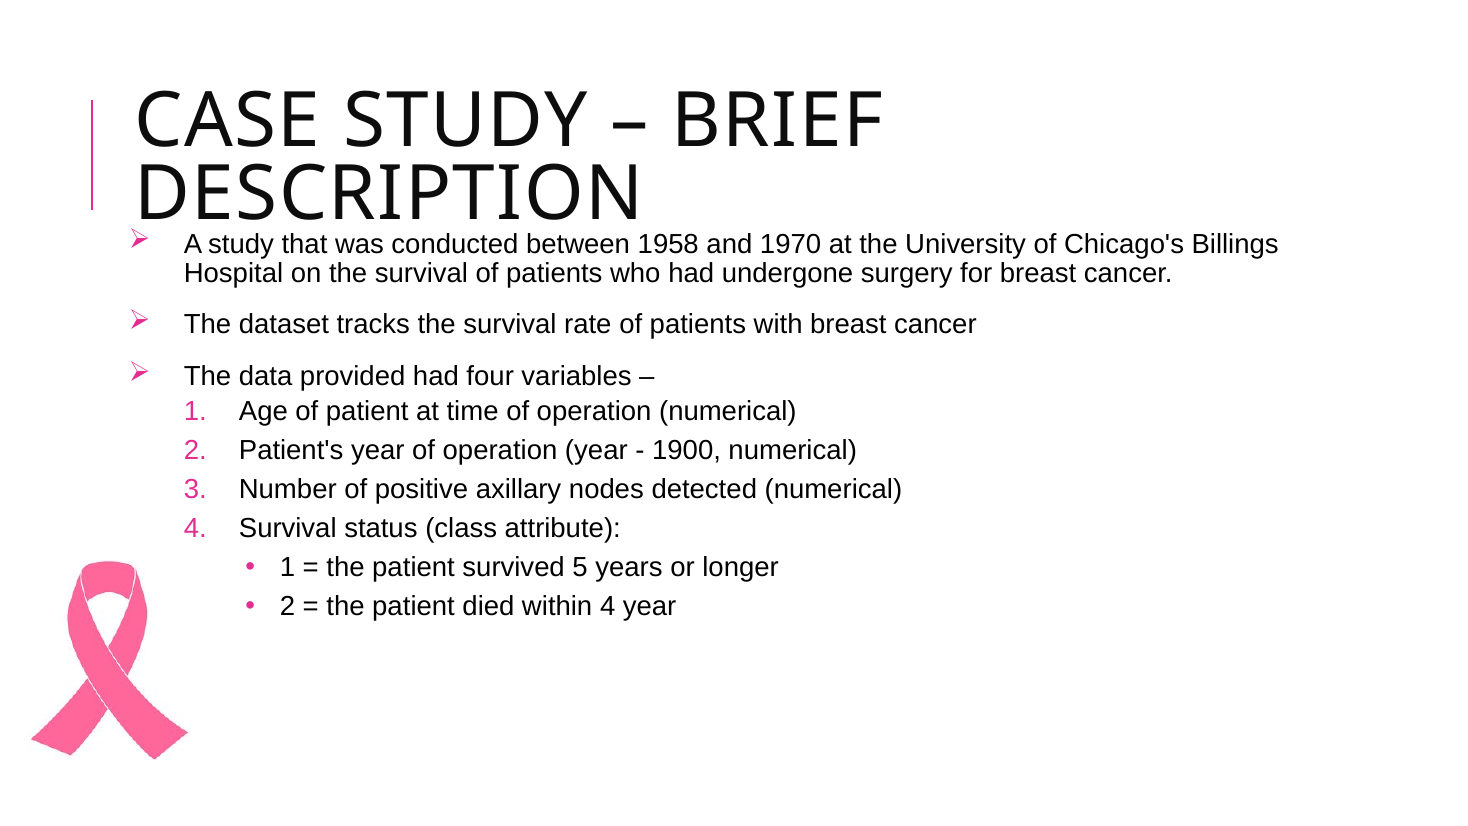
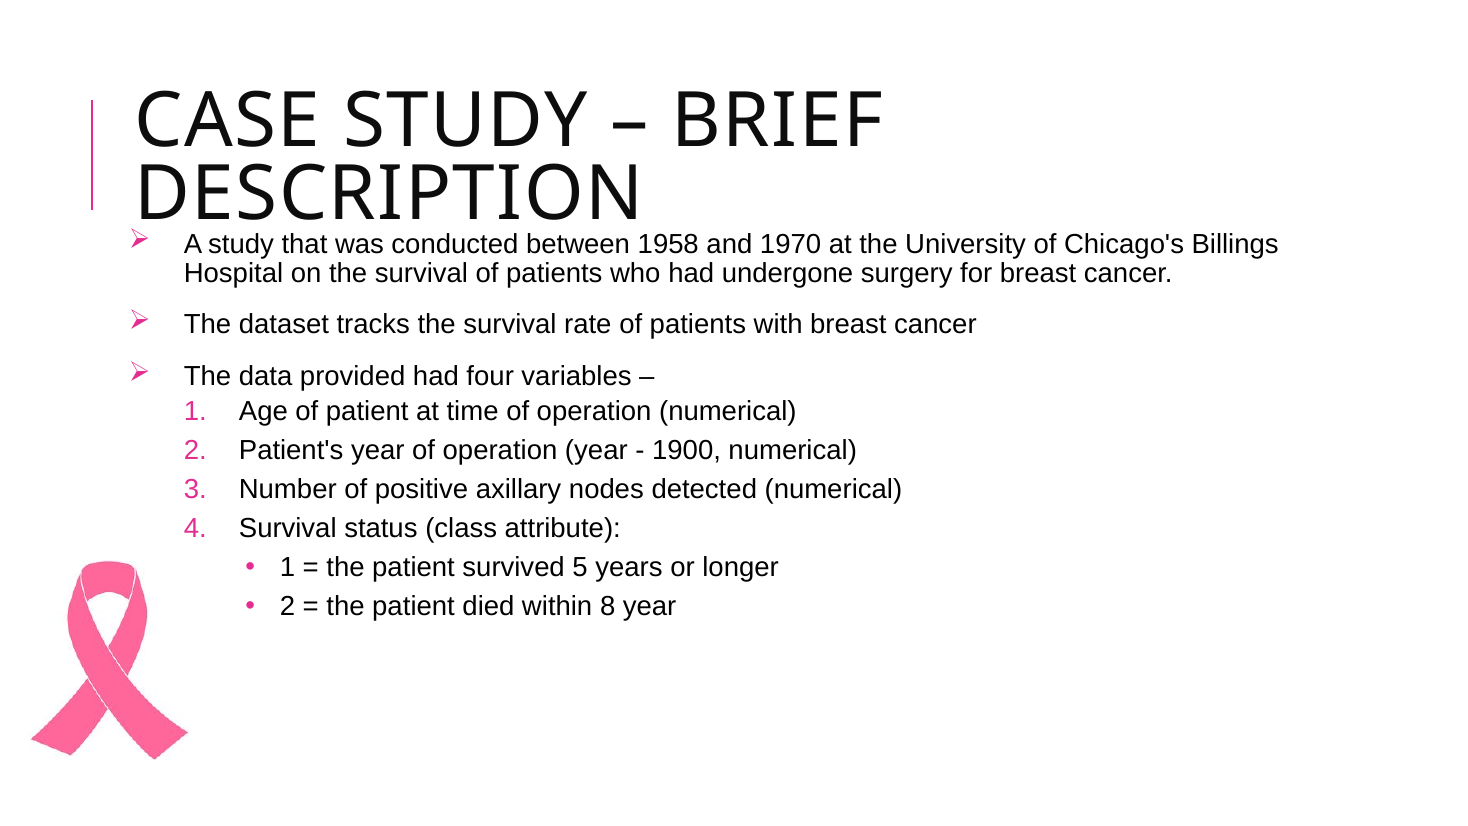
within 4: 4 -> 8 (608, 606)
